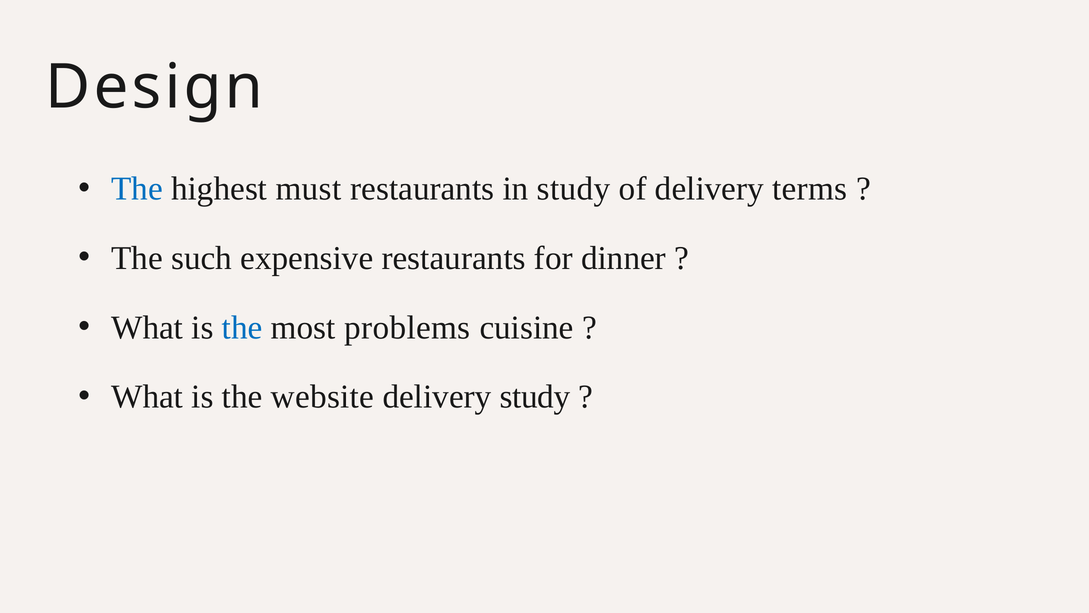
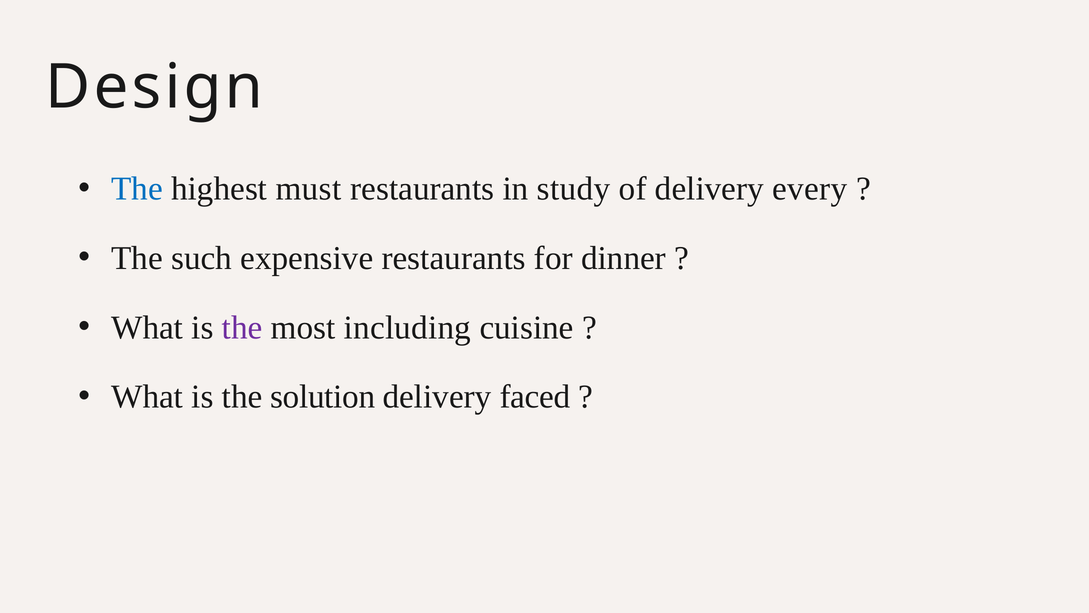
terms: terms -> every (810, 189)
the colour: blue -> purple (242, 327)
problems: problems -> including (407, 327)
website: website -> solution (323, 397)
delivery study: study -> faced (535, 397)
